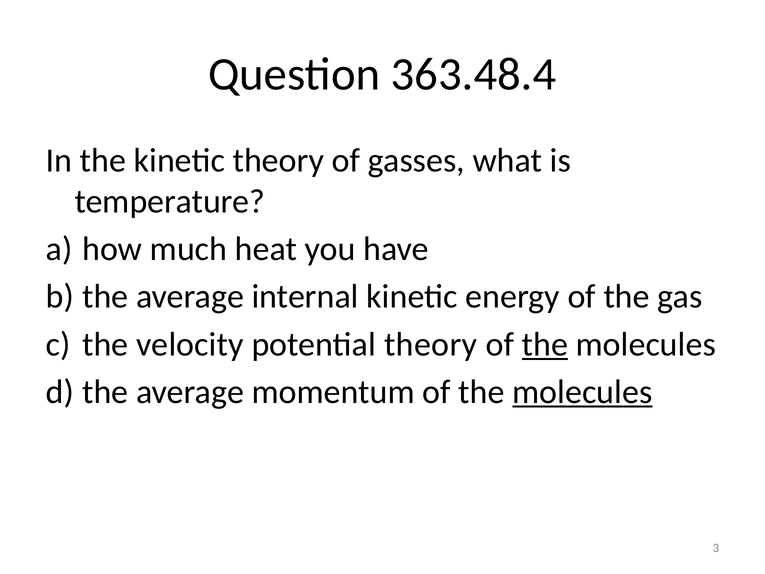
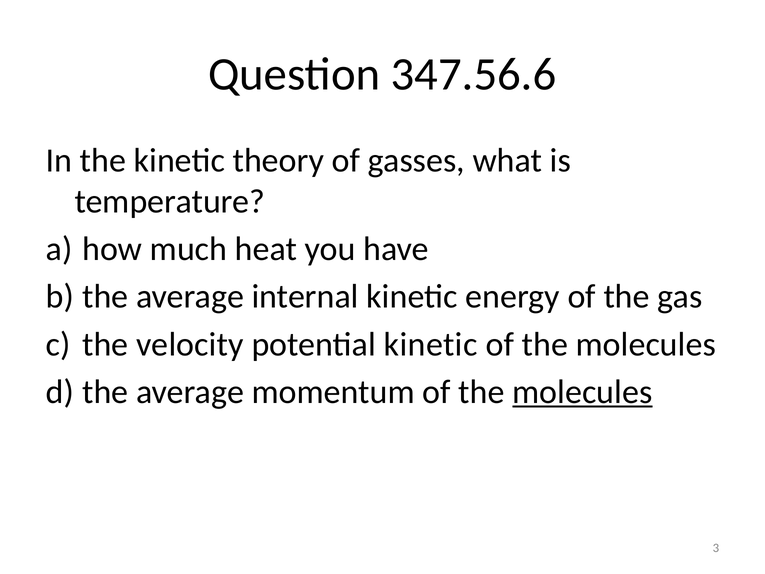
363.48.4: 363.48.4 -> 347.56.6 (474, 74)
potential theory: theory -> kinetic (431, 344)
the underline: present -> none (545, 344)
